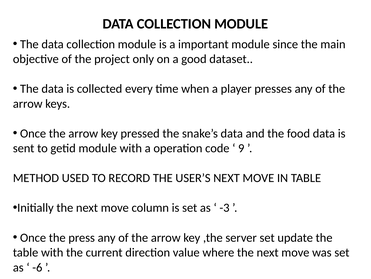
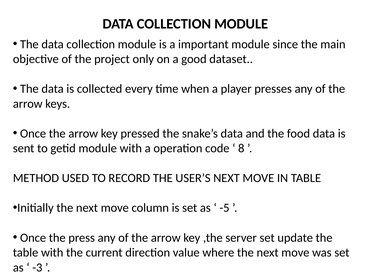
9: 9 -> 8 (241, 148)
-3: -3 -> -5 (224, 207)
-6: -6 -> -3 (37, 267)
